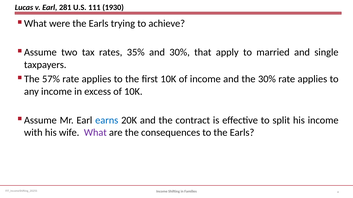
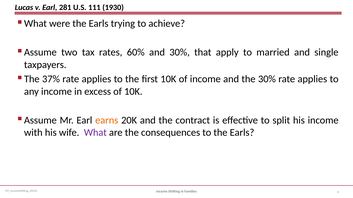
35%: 35% -> 60% (136, 53)
57%: 57% -> 37% (51, 79)
earns colour: blue -> orange (107, 121)
